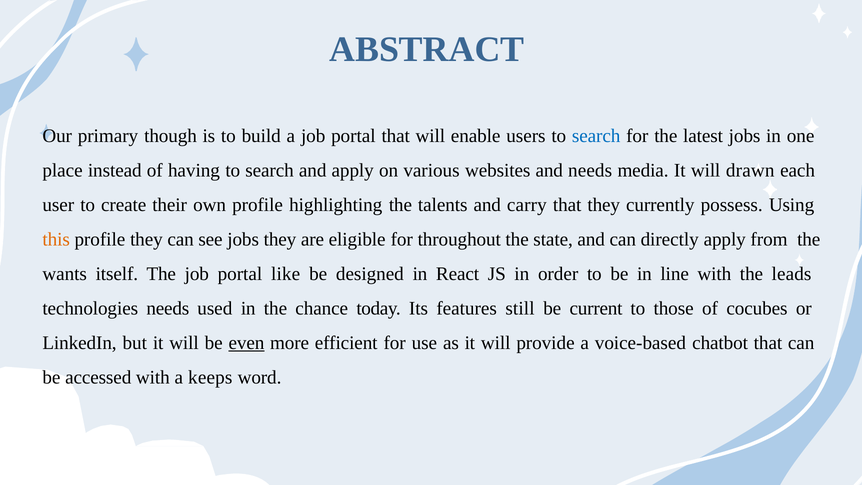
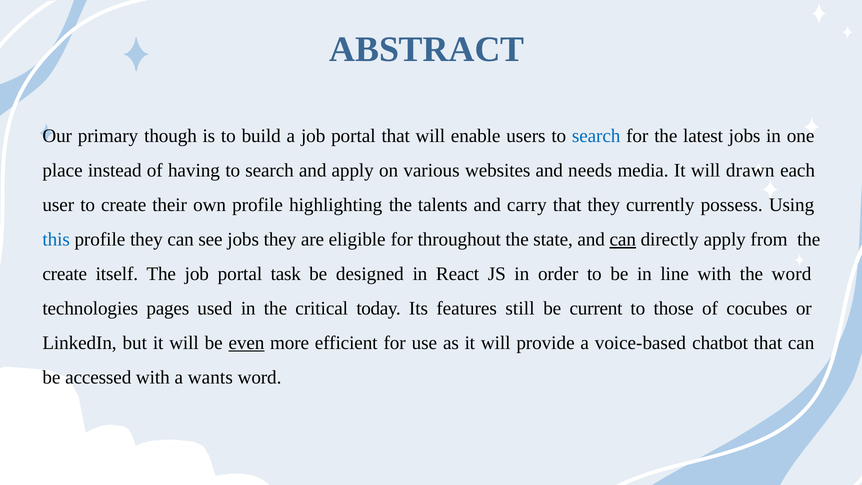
this colour: orange -> blue (56, 239)
can underline: none -> present (623, 239)
wants: wants -> create (65, 274)
like: like -> task (286, 274)
the leads: leads -> word (791, 274)
technologies needs: needs -> pages (168, 308)
chance: chance -> critical (322, 308)
keeps: keeps -> wants (210, 377)
